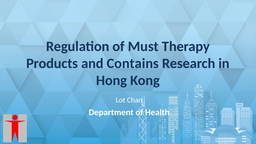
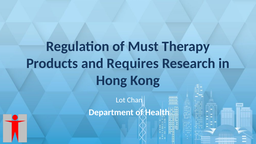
Contains: Contains -> Requires (133, 63)
